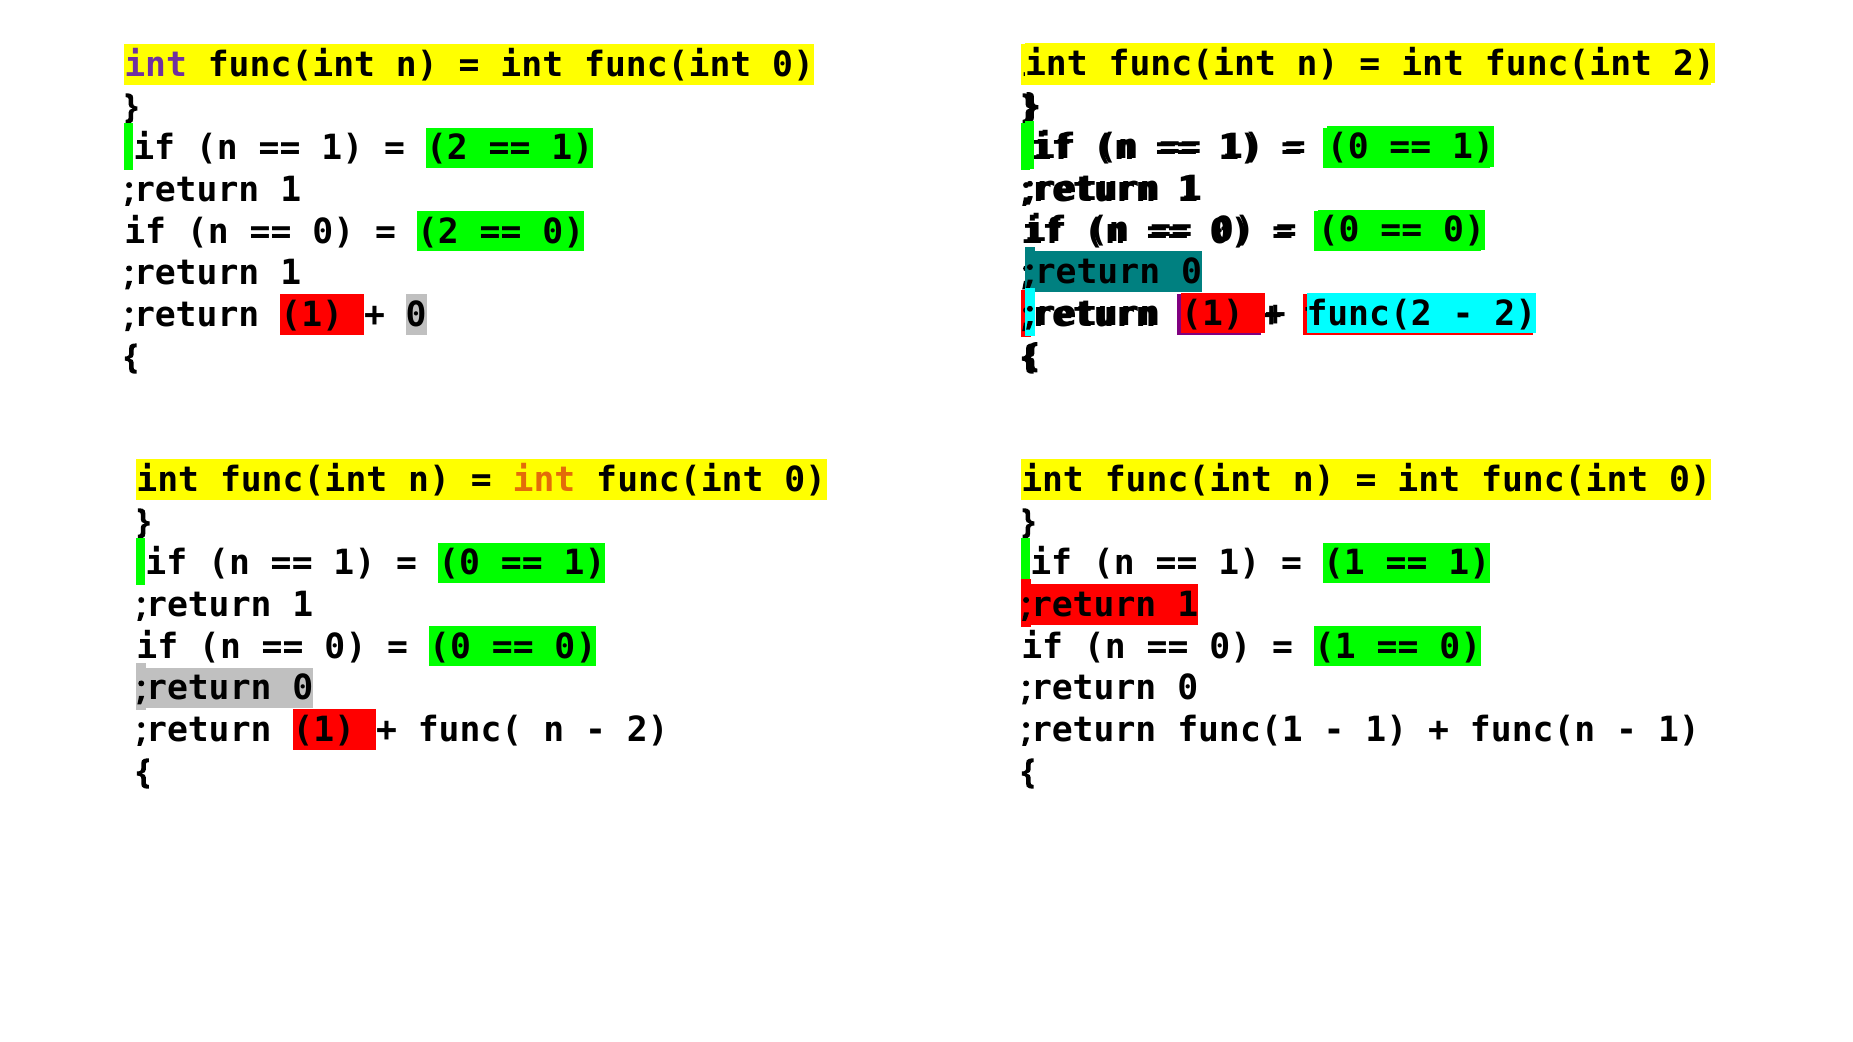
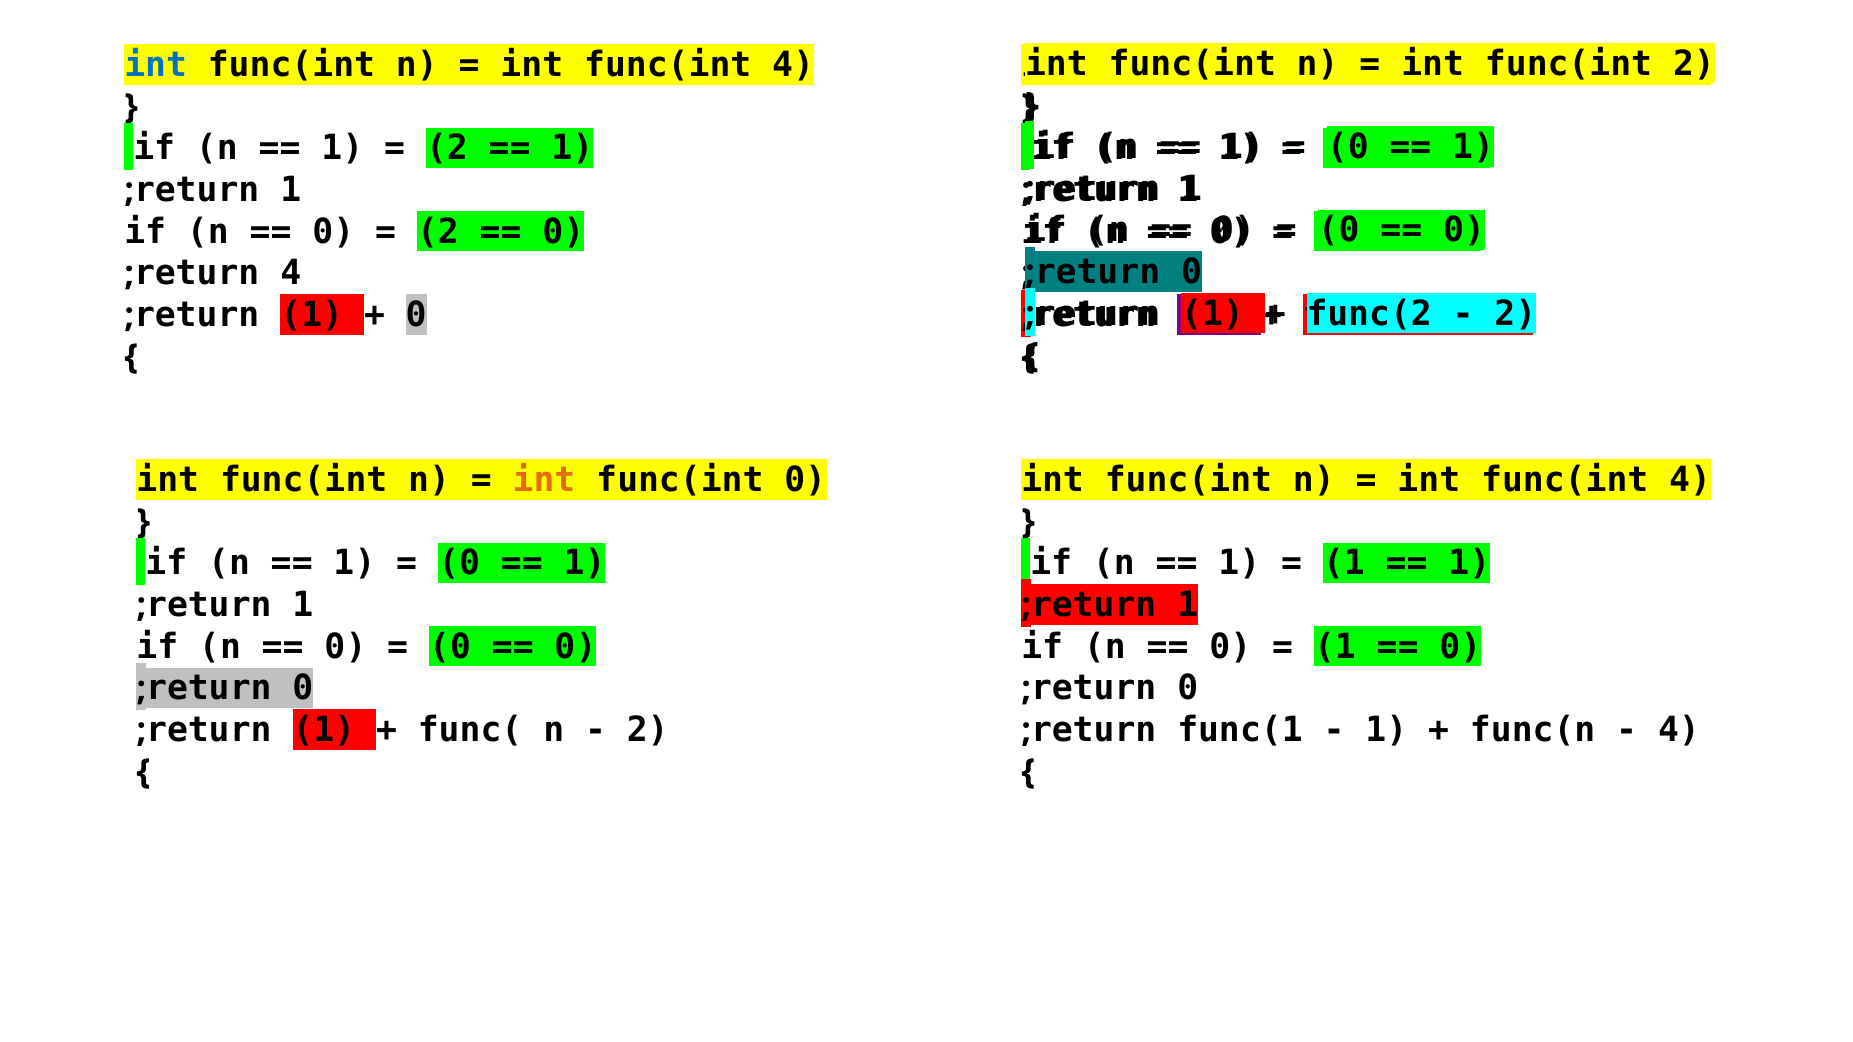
int colour: purple -> blue (156, 65)
0: 0 -> 4 (793, 65)
1: 1 -> 4 (291, 273)
0: 0 -> 4 (1690, 480)
1: 1 -> 4 (1679, 730)
